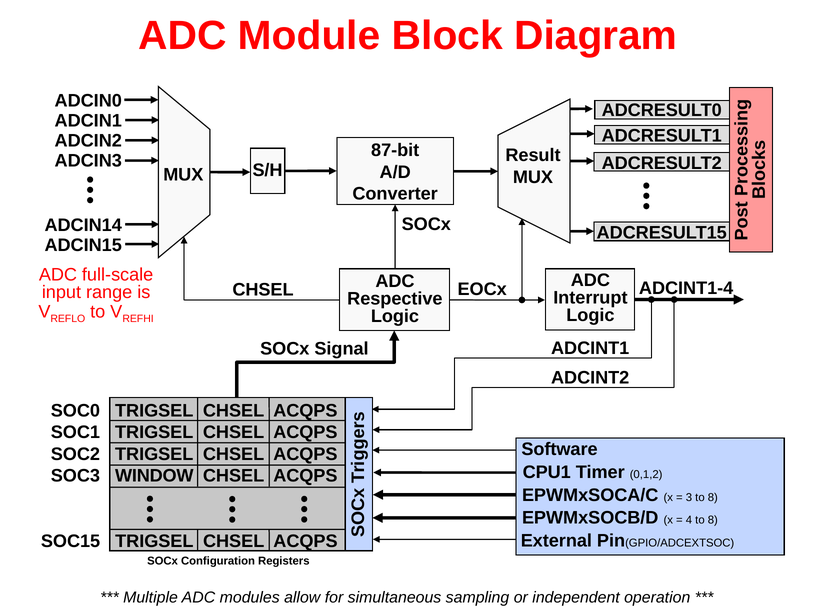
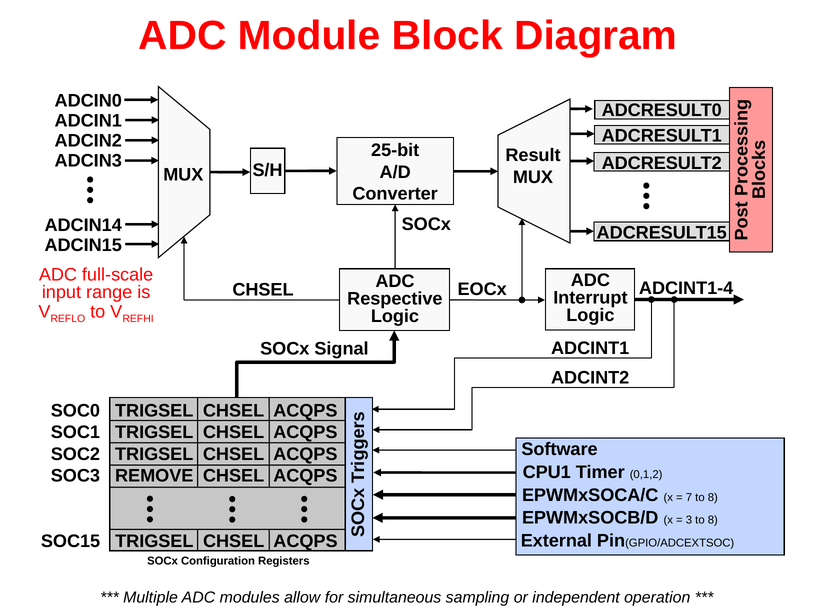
87-bit: 87-bit -> 25-bit (395, 151)
WINDOW: WINDOW -> REMOVE (154, 476)
3: 3 -> 7 (689, 497)
4: 4 -> 3 (689, 520)
